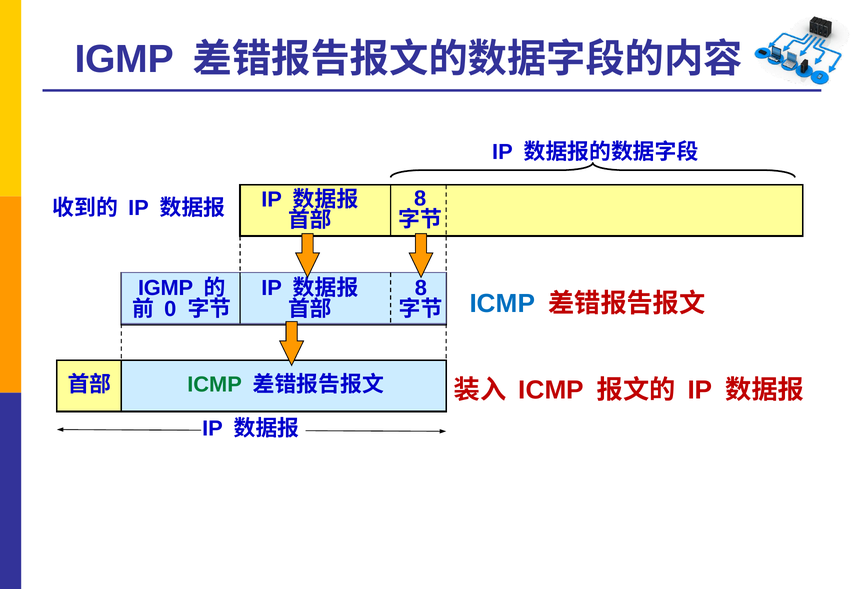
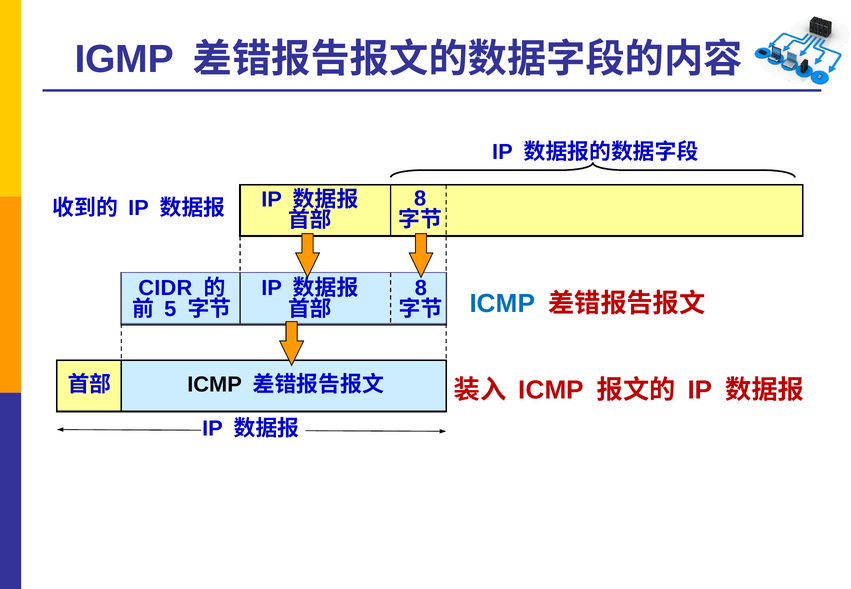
IGMP: IGMP -> CIDR (165, 288)
0: 0 -> 5 (170, 309)
ICMP colour: green -> black (215, 385)
